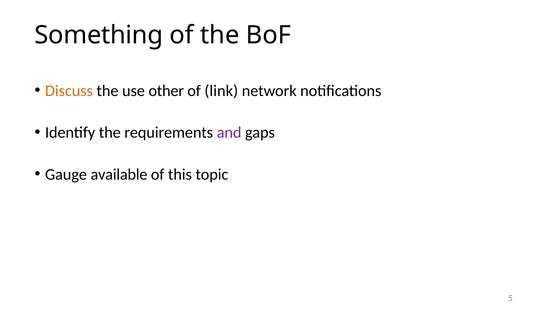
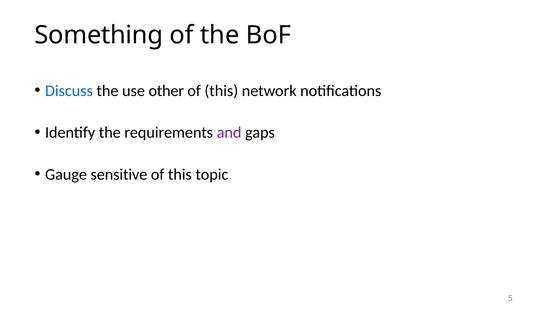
Discuss colour: orange -> blue (69, 91)
link: link -> this (221, 91)
available: available -> sensitive (119, 175)
